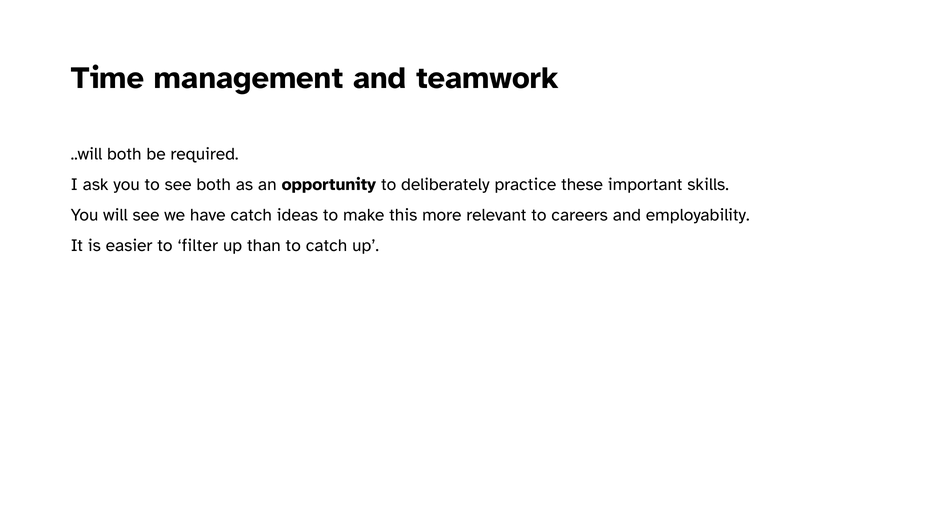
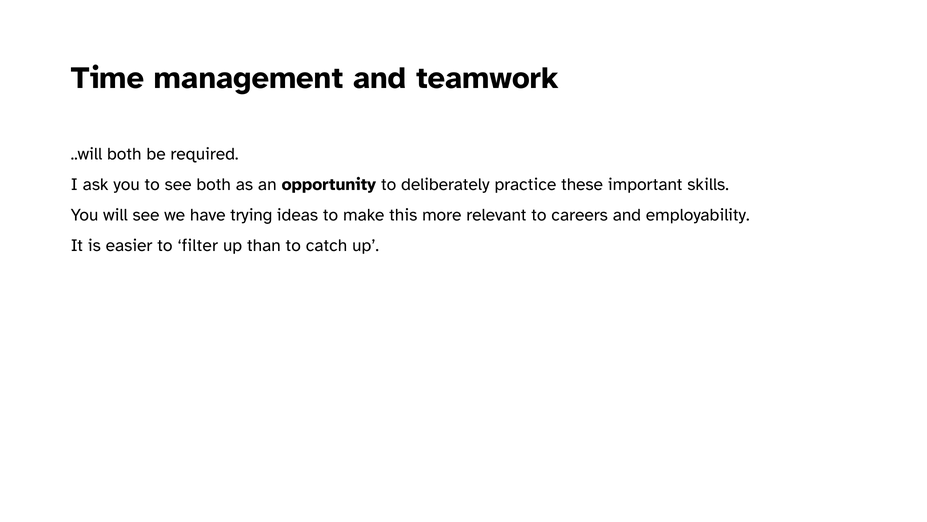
have catch: catch -> trying (251, 215)
